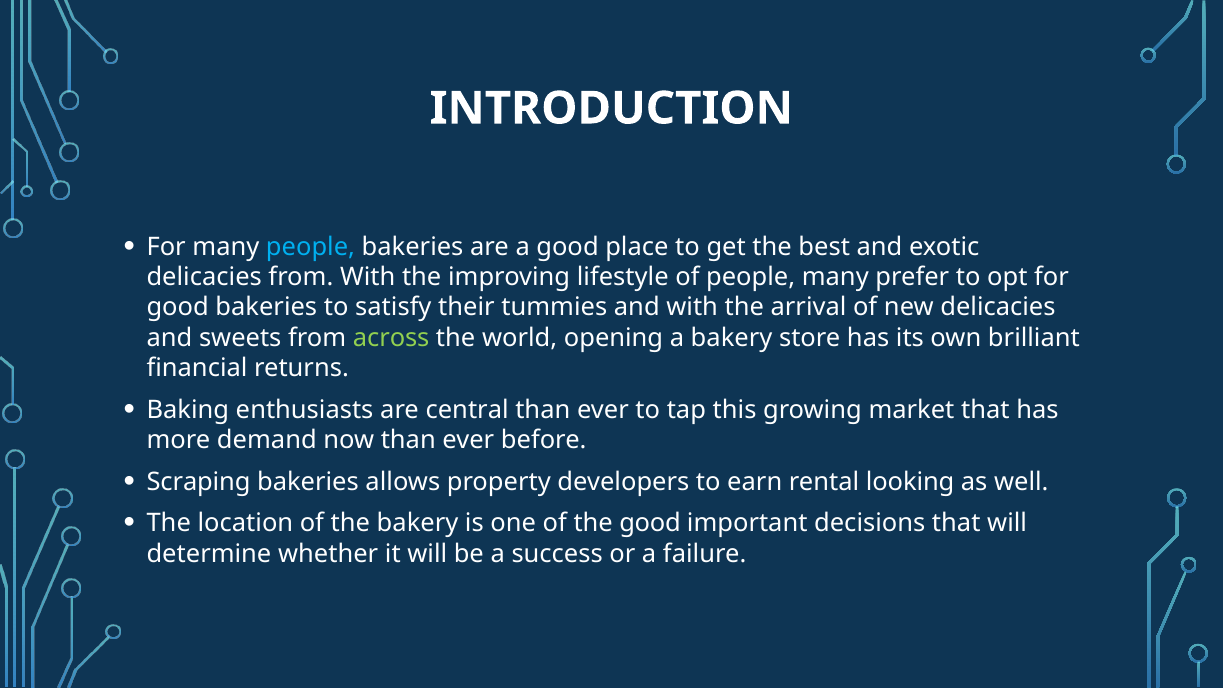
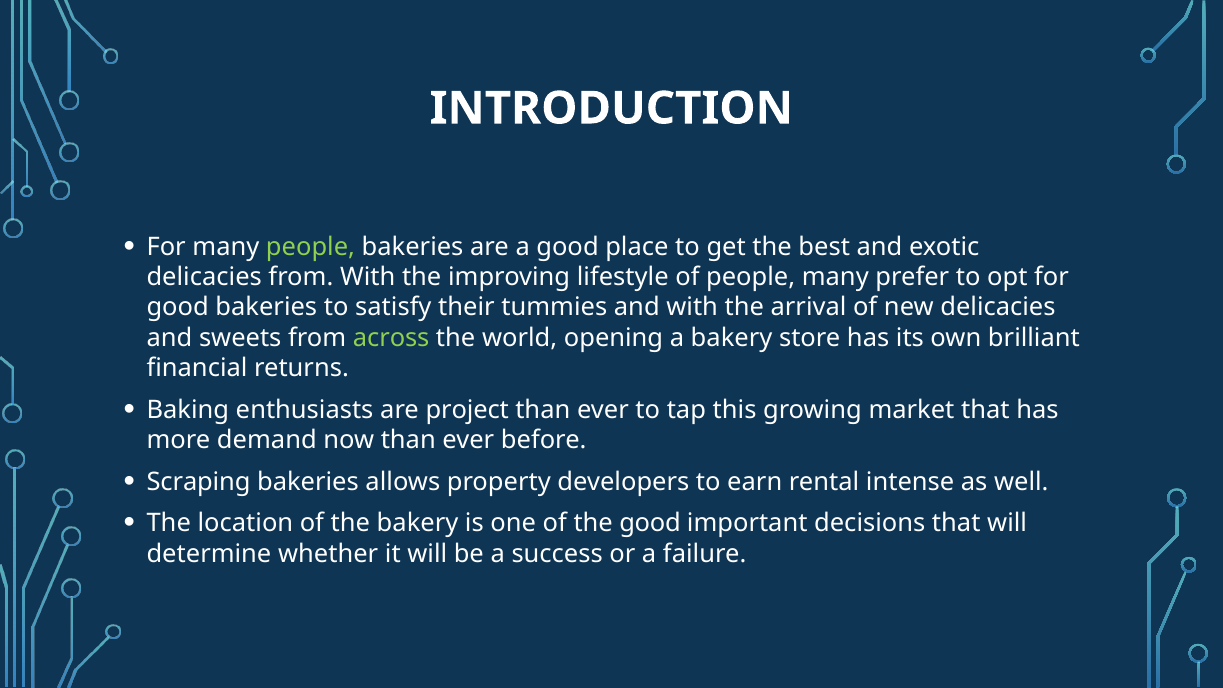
people colour: light blue -> light green (311, 247)
central: central -> project (467, 410)
looking: looking -> intense (910, 482)
